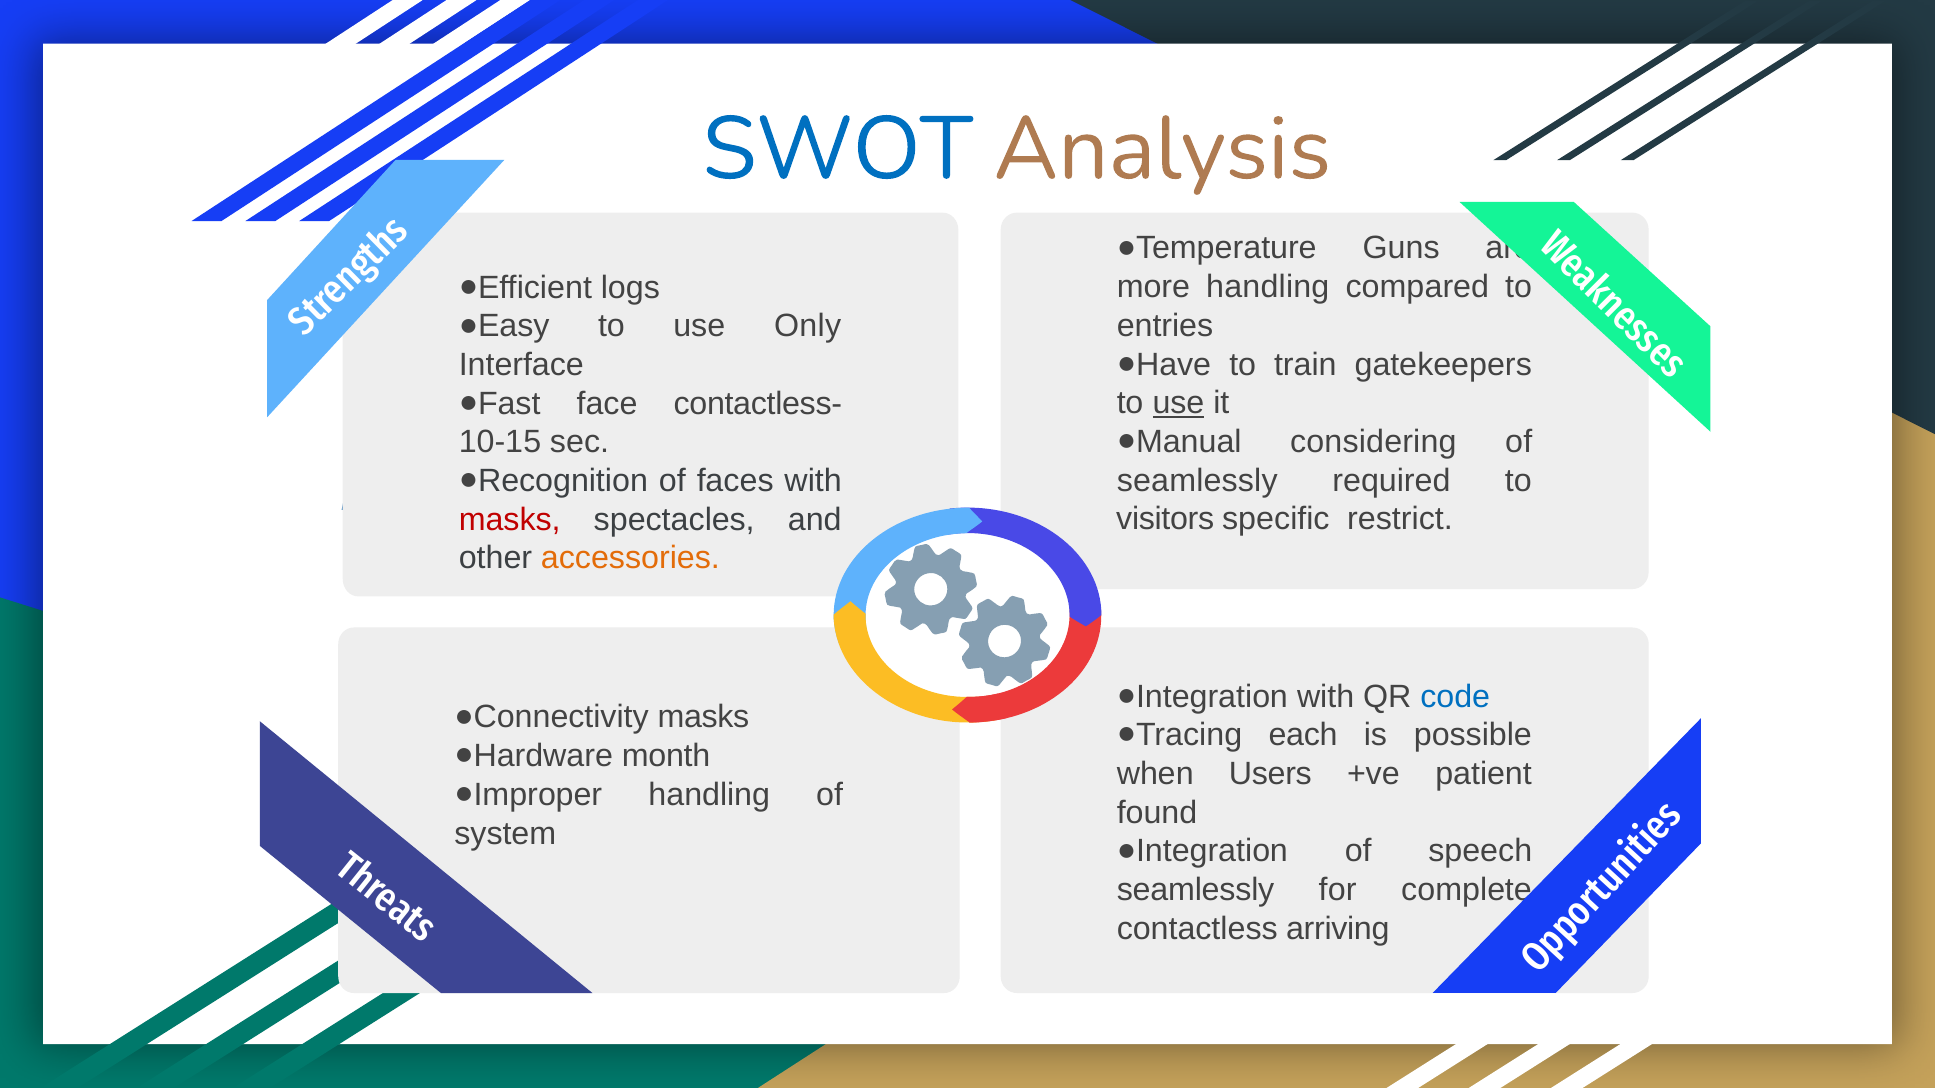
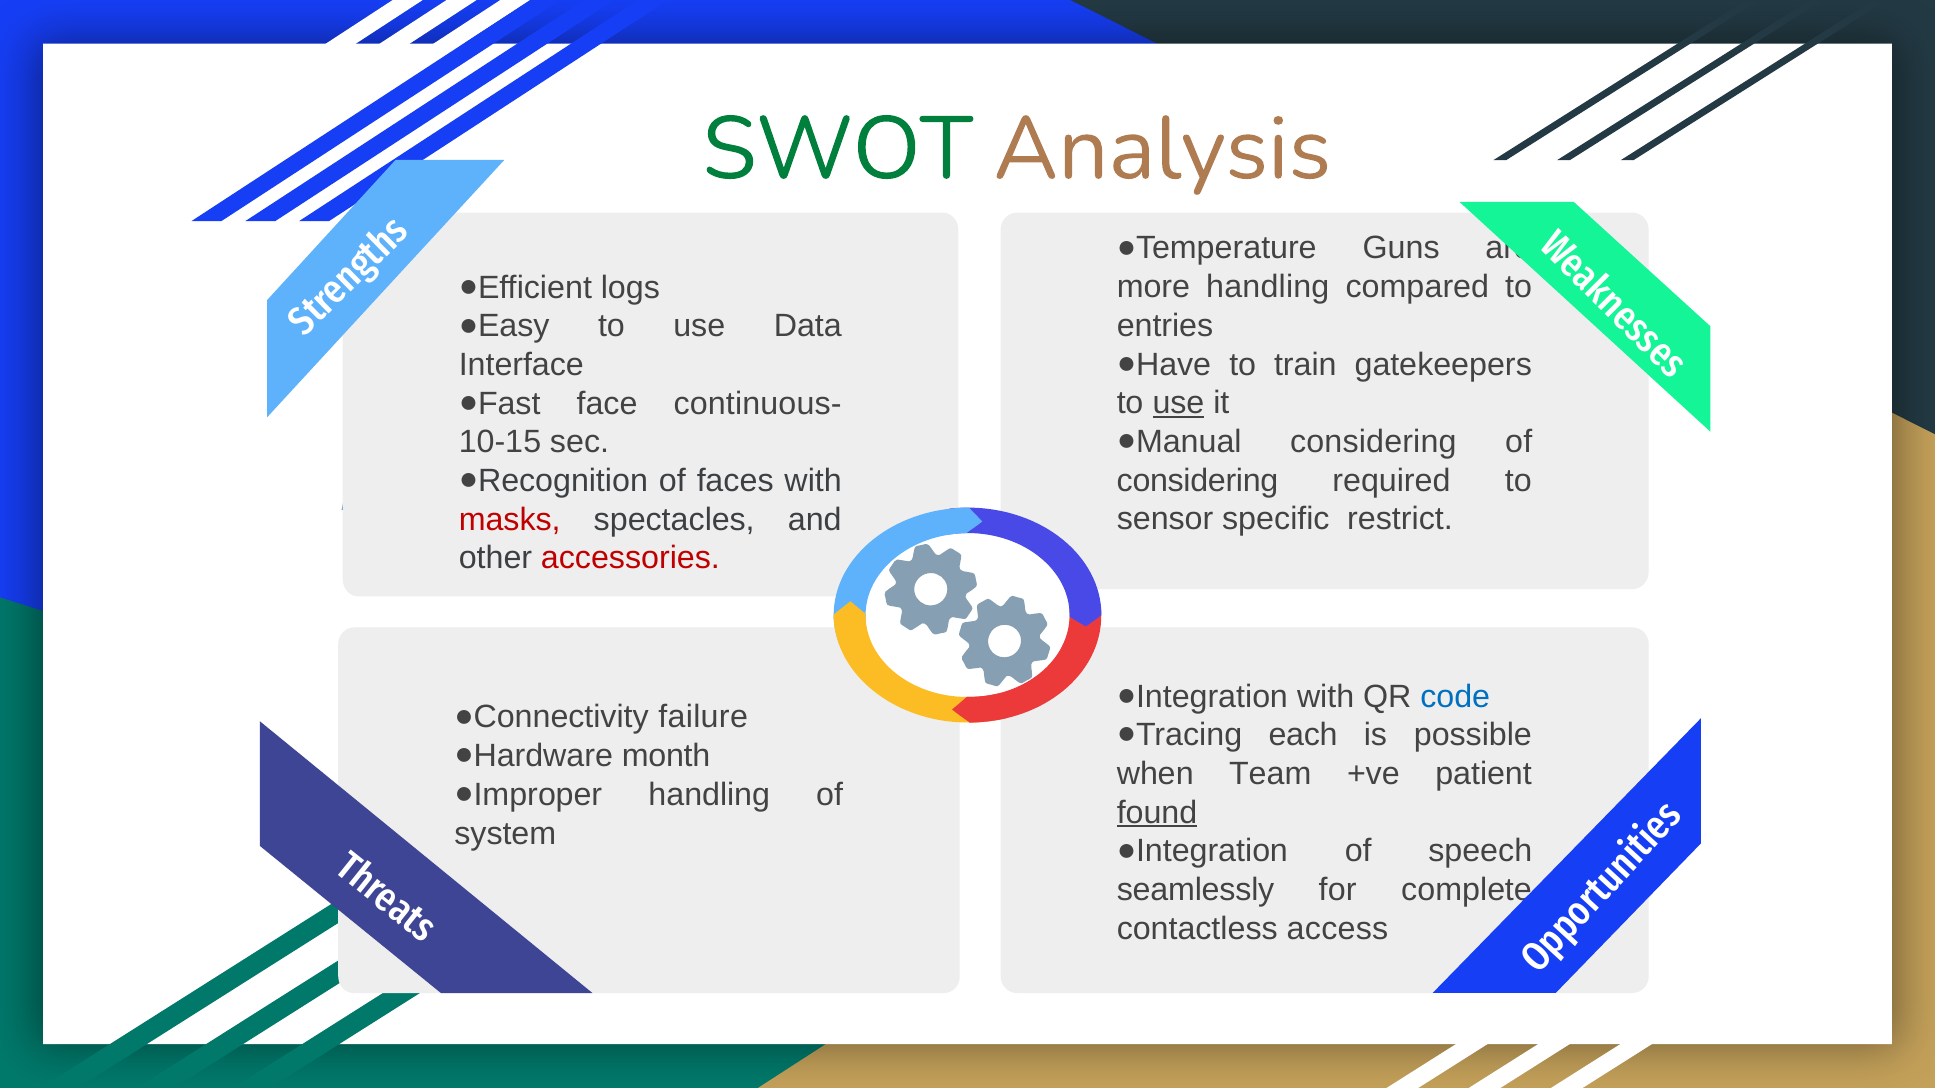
SWOT colour: blue -> green (838, 149)
Only: Only -> Data (808, 326)
contactless-: contactless- -> continuous- (758, 404)
seamlessly: seamlessly -> considering (1197, 481)
visitors: visitors -> sensor (1165, 519)
accessories colour: orange -> red (630, 559)
masks: masks -> failure (703, 718)
Users: Users -> Team (1270, 774)
found underline: none -> present (1157, 813)
arriving: arriving -> access (1338, 929)
